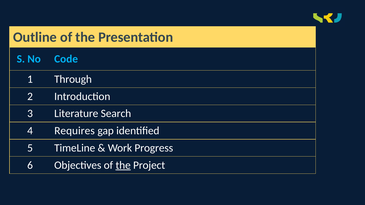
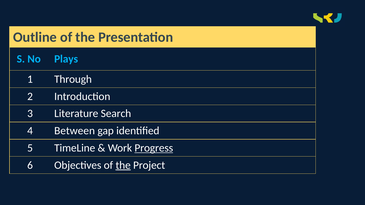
Code: Code -> Plays (66, 59)
Requires: Requires -> Between (75, 131)
Progress underline: none -> present (154, 148)
